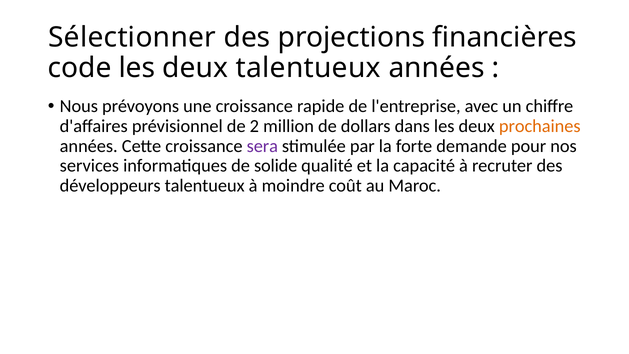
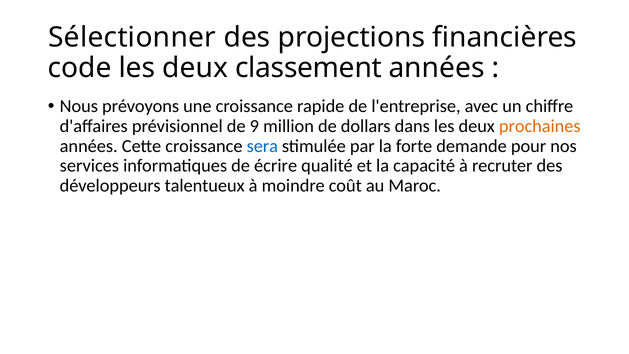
deux talentueux: talentueux -> classement (308, 68)
2: 2 -> 9 (254, 126)
sera colour: purple -> blue (262, 146)
solide: solide -> écrire (276, 166)
